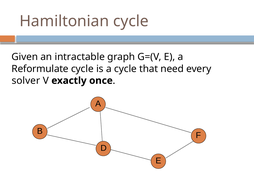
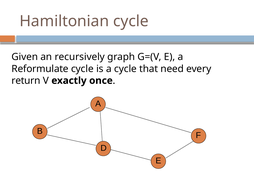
intractable: intractable -> recursively (80, 57)
solver: solver -> return (26, 81)
